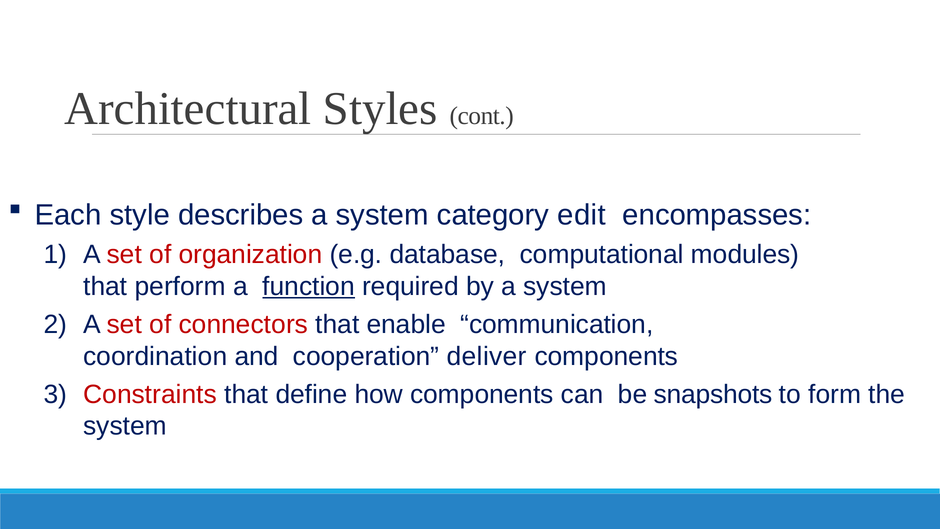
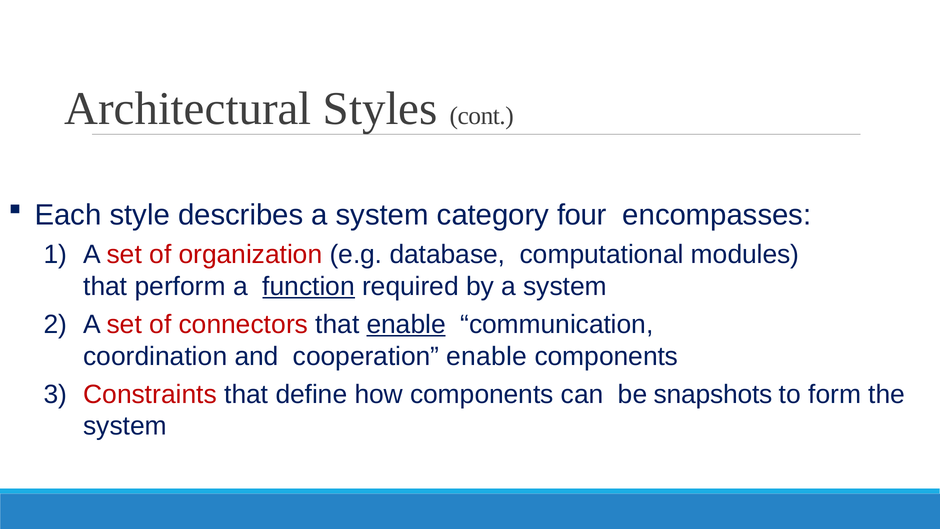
edit: edit -> four (582, 215)
enable underline: none -> present (406, 324)
cooperation deliver: deliver -> enable (487, 356)
